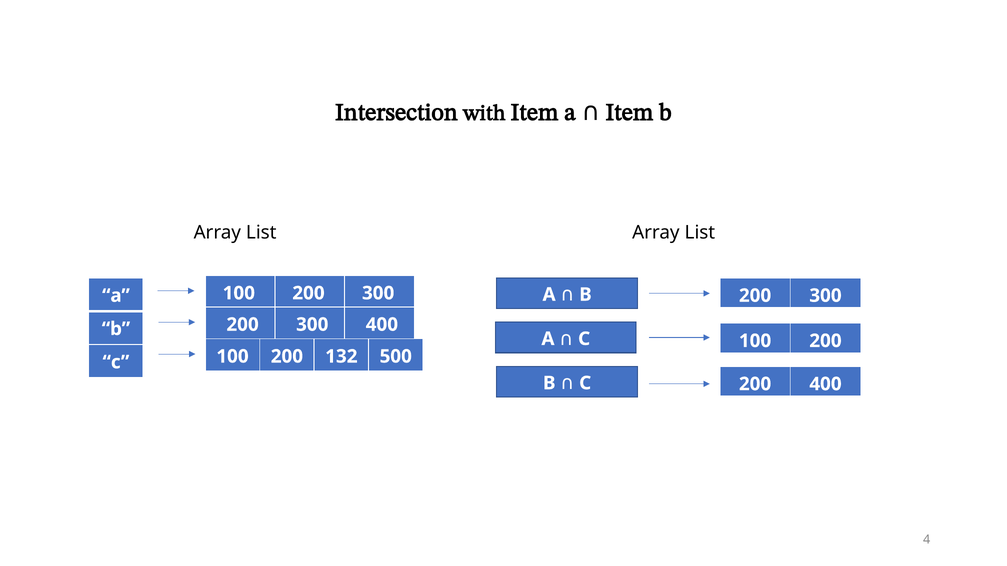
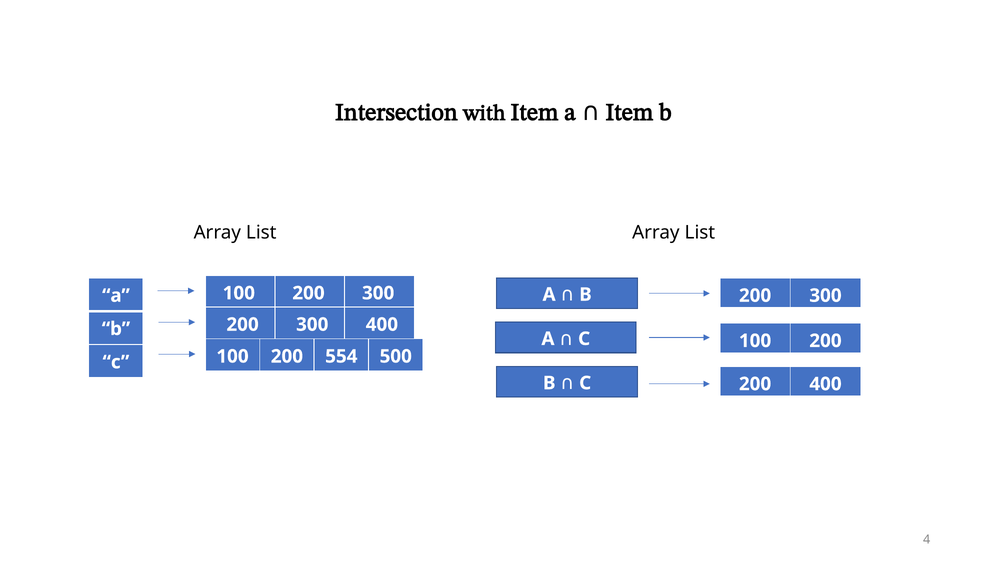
132: 132 -> 554 (341, 357)
